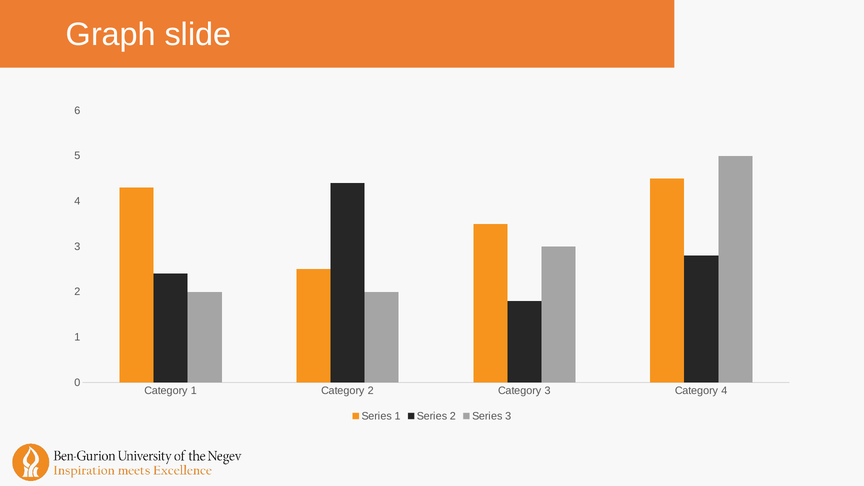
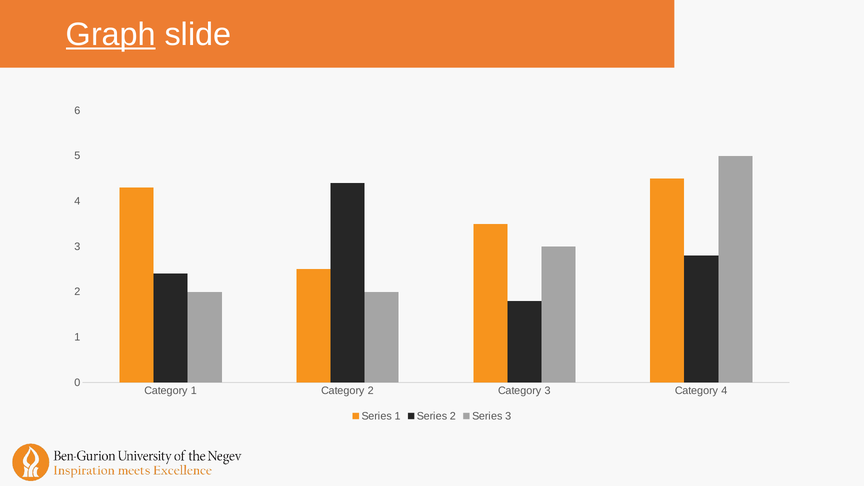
Graph underline: none -> present (111, 35)
